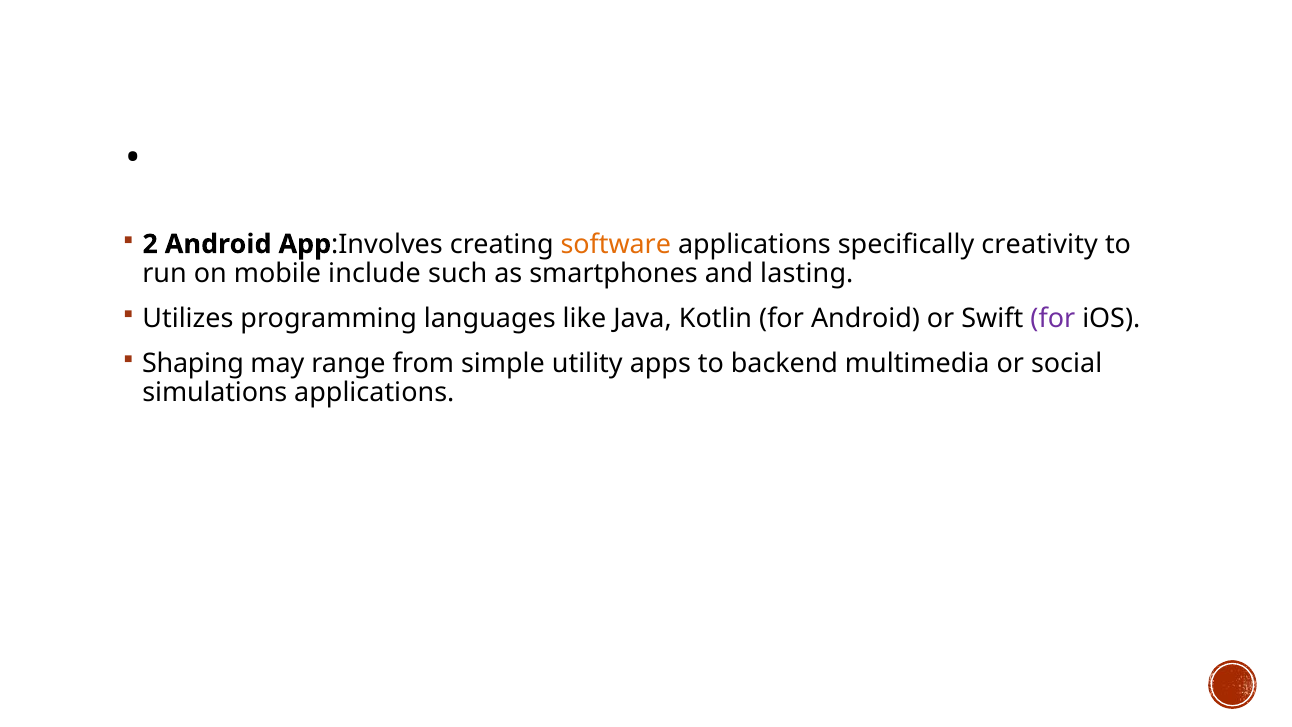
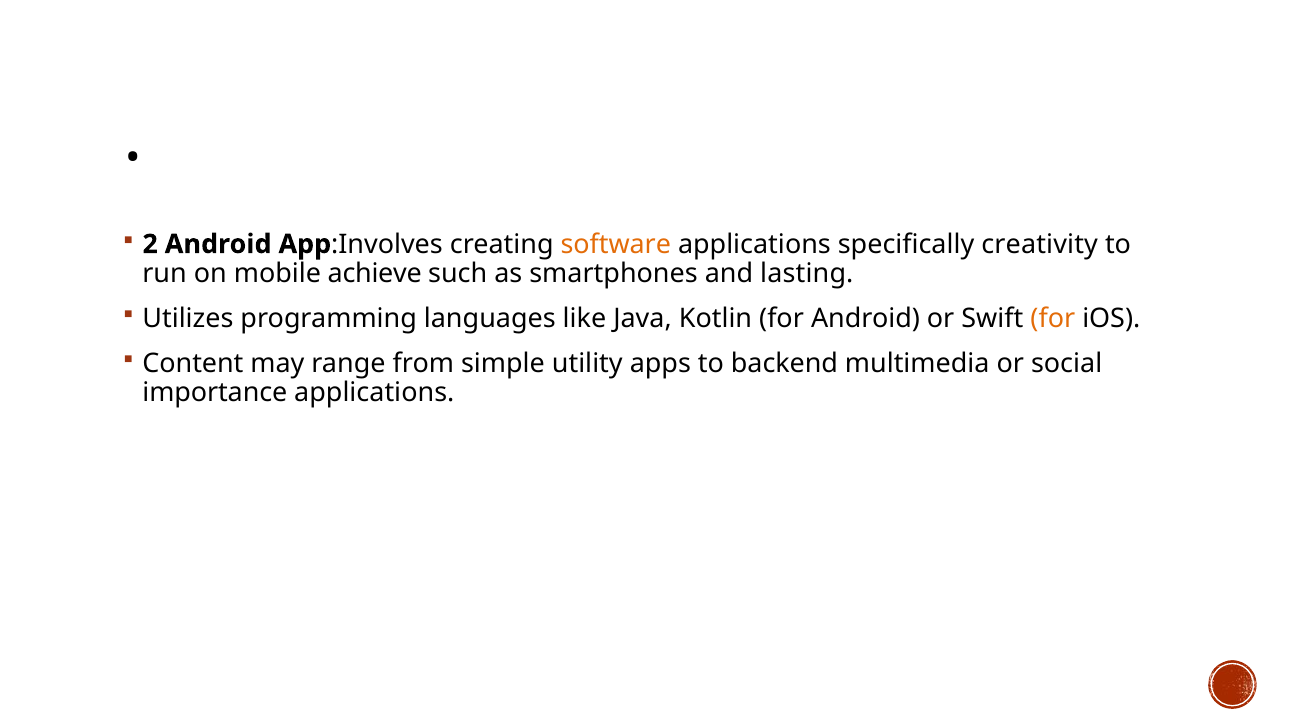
include: include -> achieve (375, 273)
for colour: purple -> orange (1053, 318)
Shaping: Shaping -> Content (193, 364)
simulations: simulations -> importance (215, 393)
